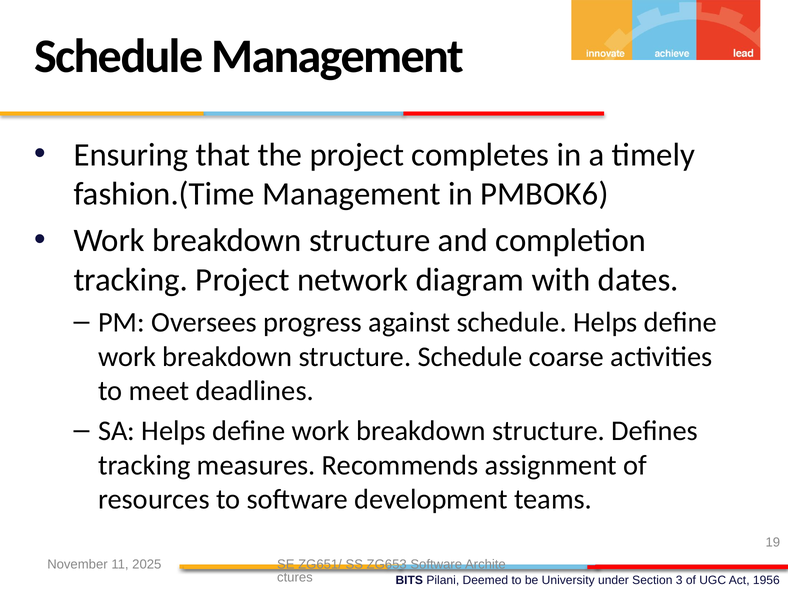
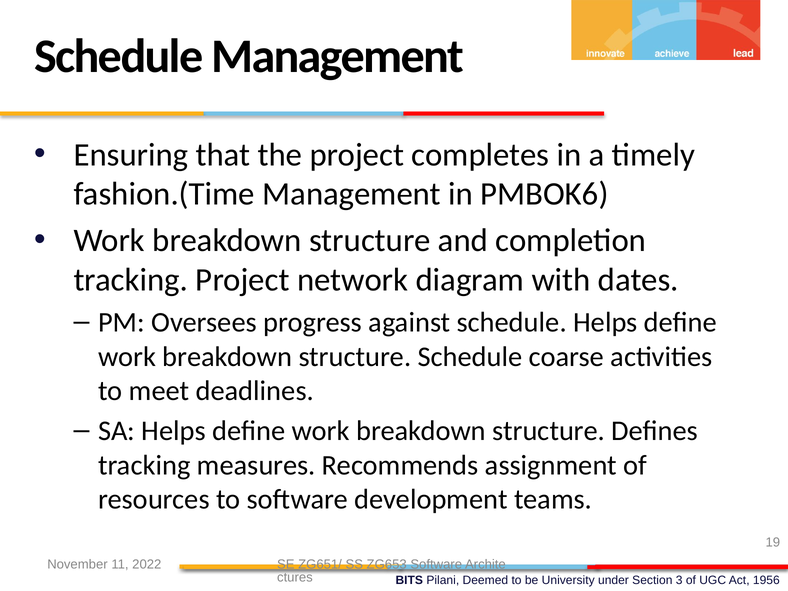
2025: 2025 -> 2022 (147, 564)
